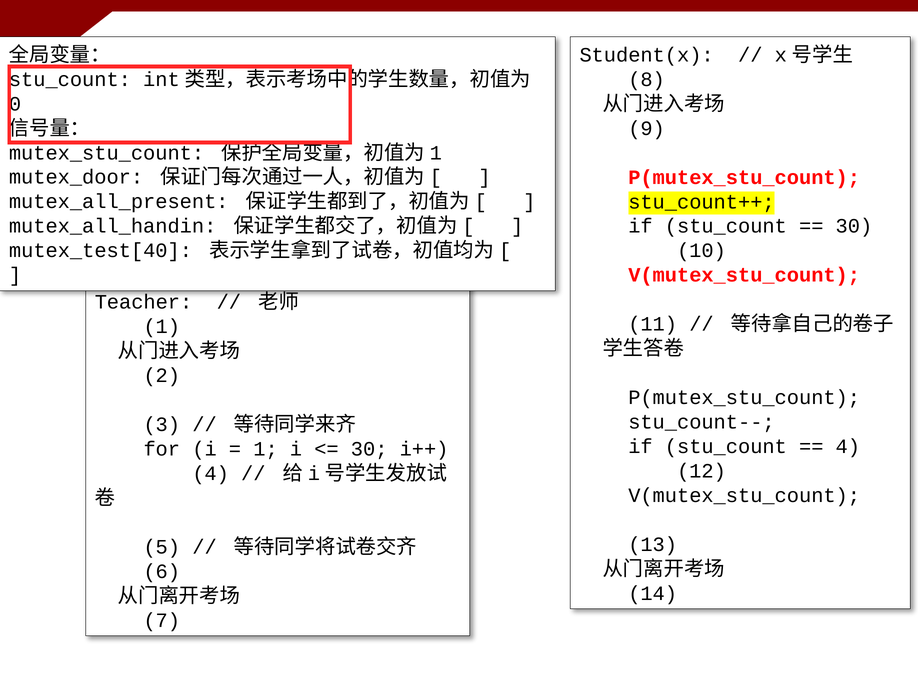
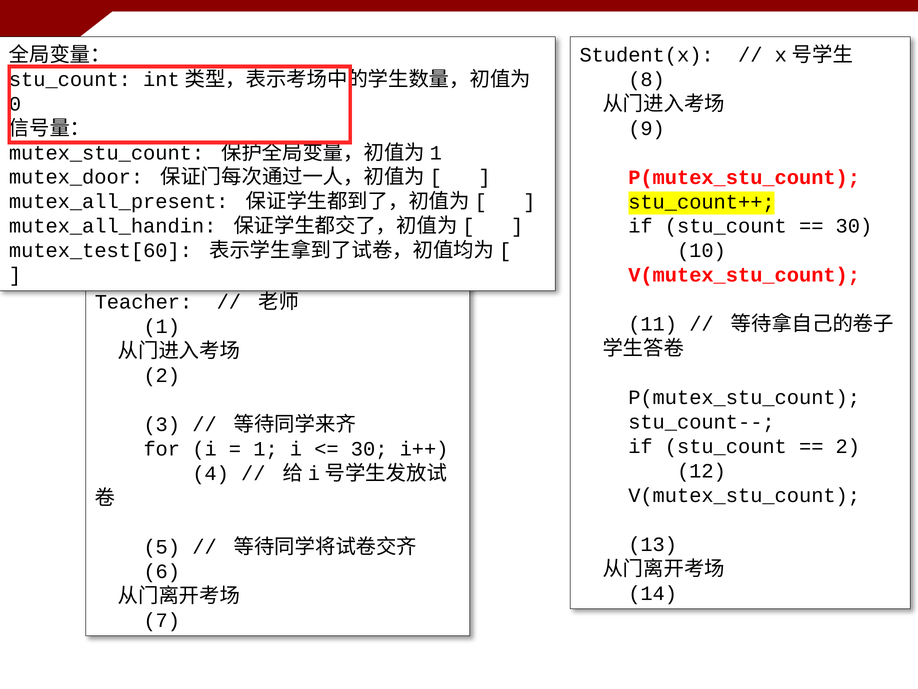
mutex_test[40: mutex_test[40 -> mutex_test[60 (100, 251)
4: 4 -> 2 (848, 446)
